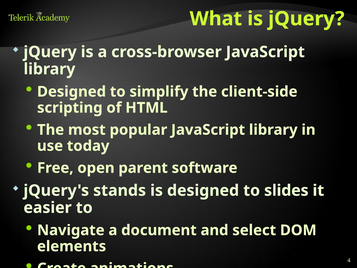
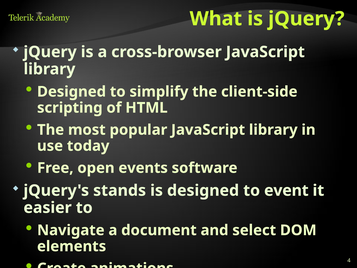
open parent: parent -> events (143, 168)
slides: slides -> event (286, 190)
